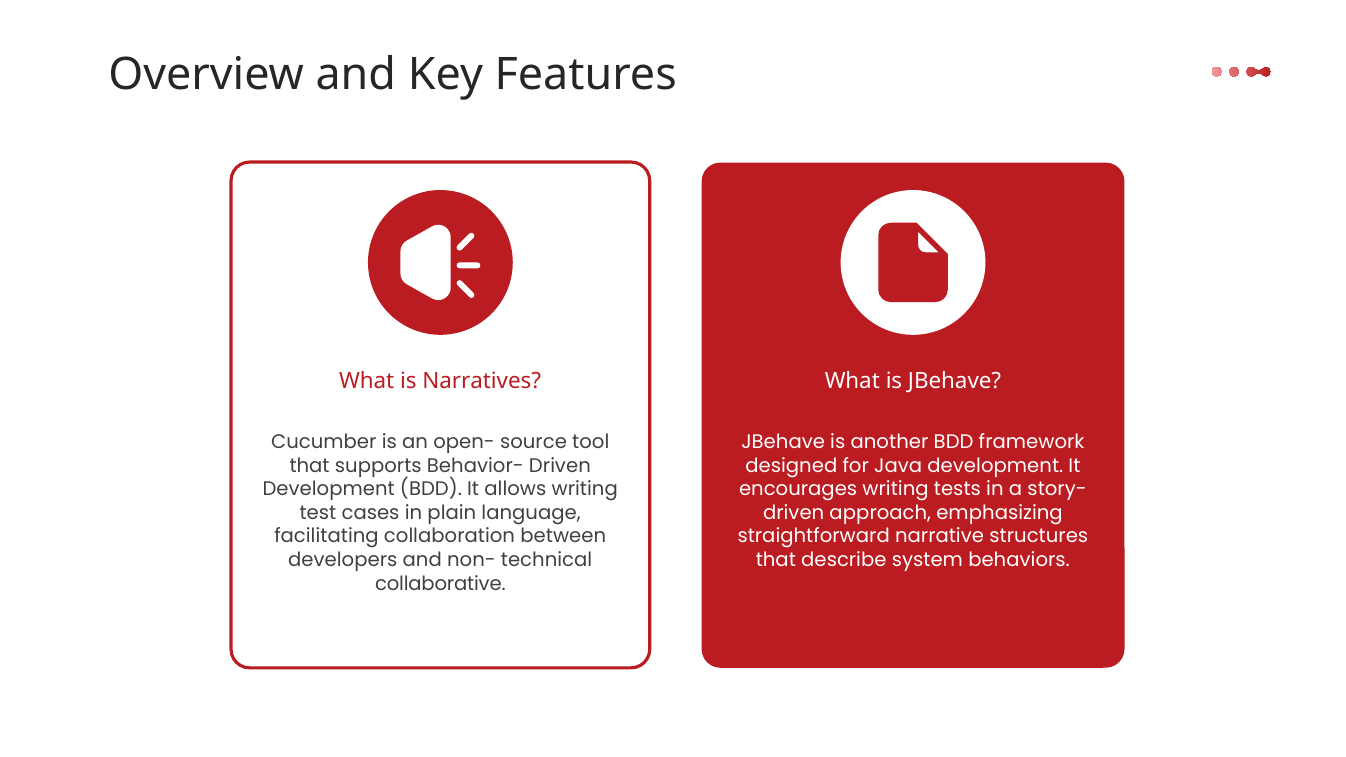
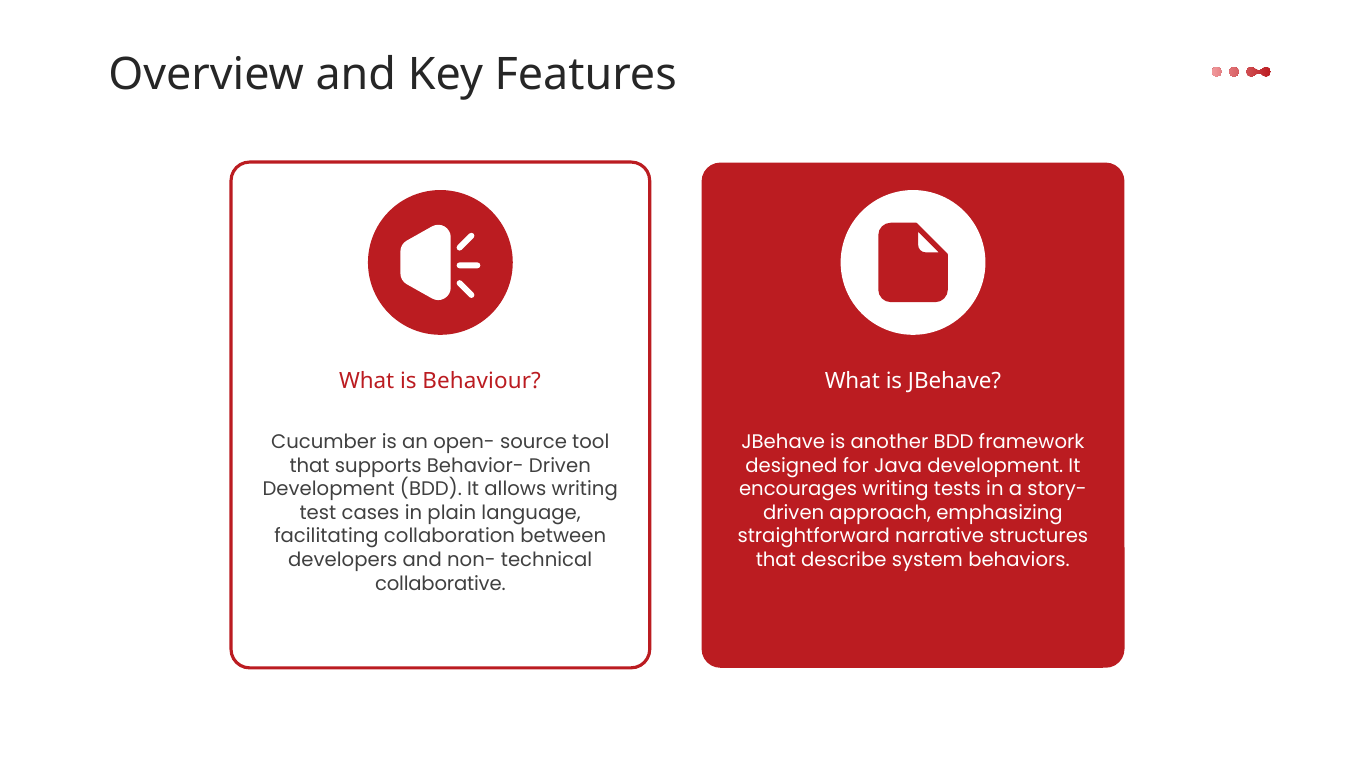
Narratives: Narratives -> Behaviour (482, 381)
